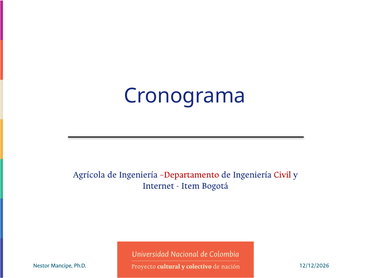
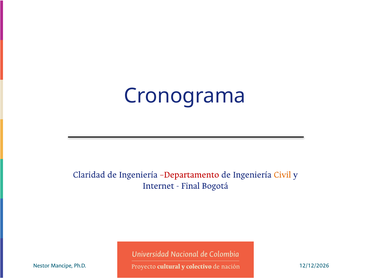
Agrícola: Agrícola -> Claridad (89, 175)
Civil colour: red -> orange (282, 175)
Item: Item -> Final (190, 186)
